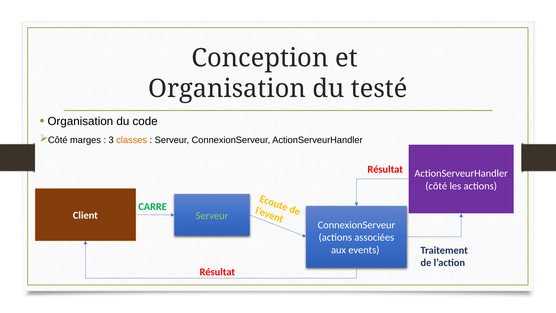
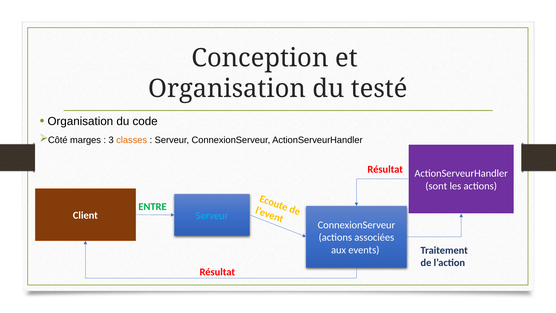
côté: côté -> sont (436, 186)
CARRE: CARRE -> ENTRE (153, 206)
Serveur colour: light green -> light blue (212, 215)
